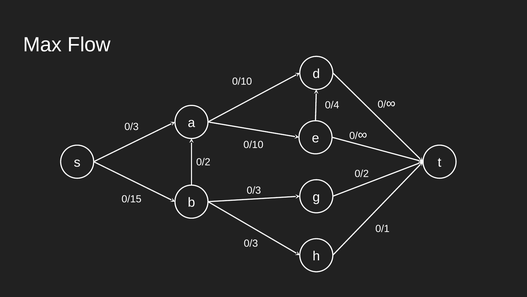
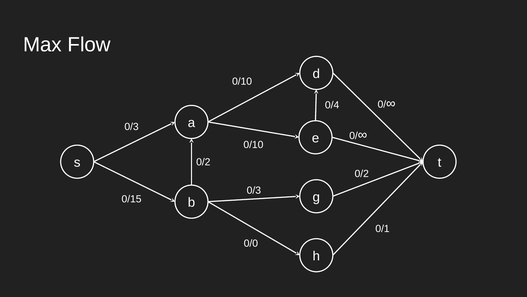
0/3: 0/3 -> 0/0 (251, 243)
